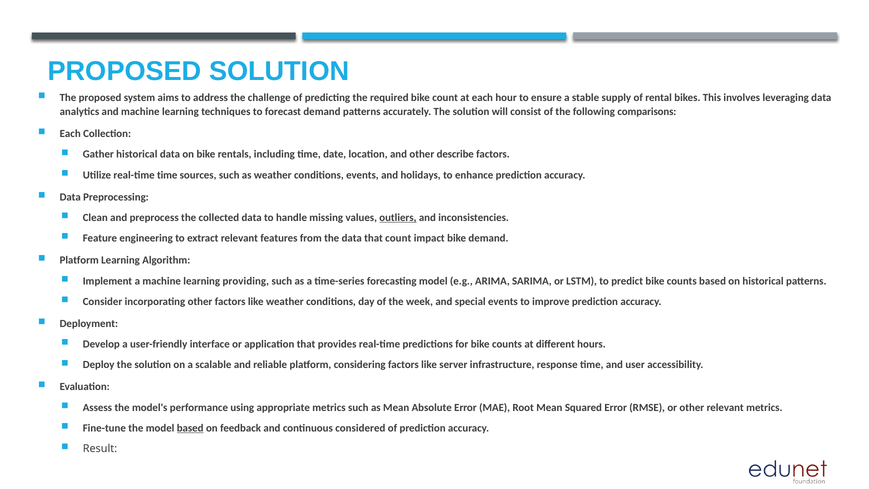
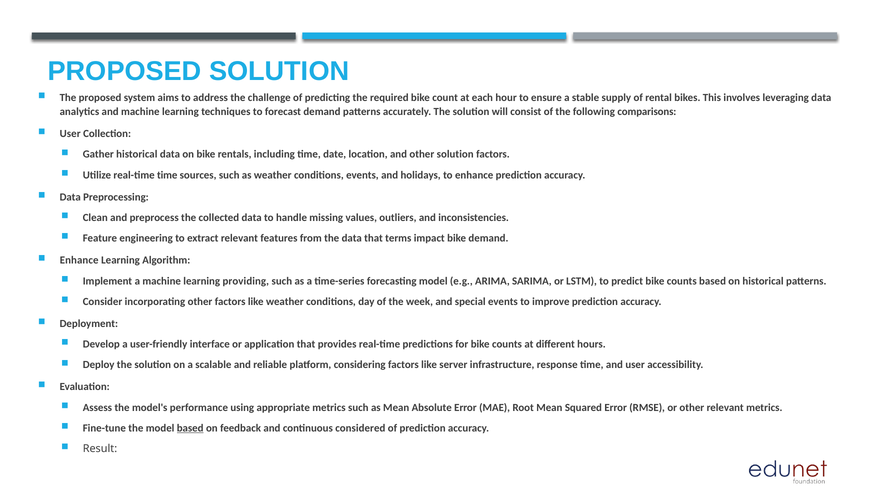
Each: Each -> User (70, 134)
other describe: describe -> solution (455, 154)
outliers underline: present -> none (398, 218)
that count: count -> terms (398, 238)
Platform: Platform -> Enhance (79, 260)
